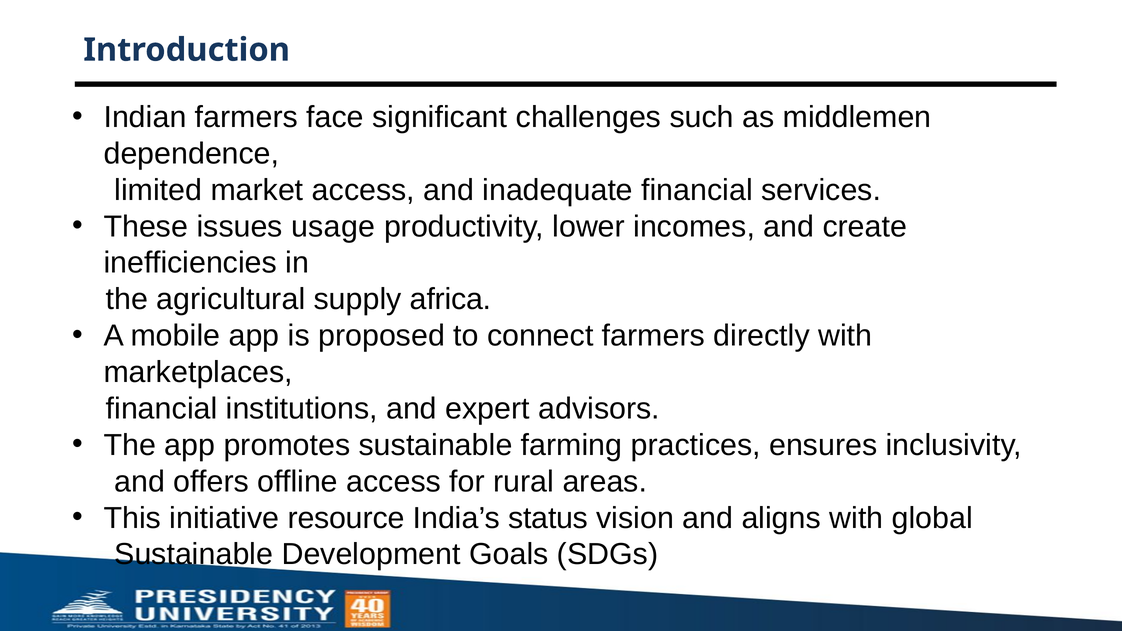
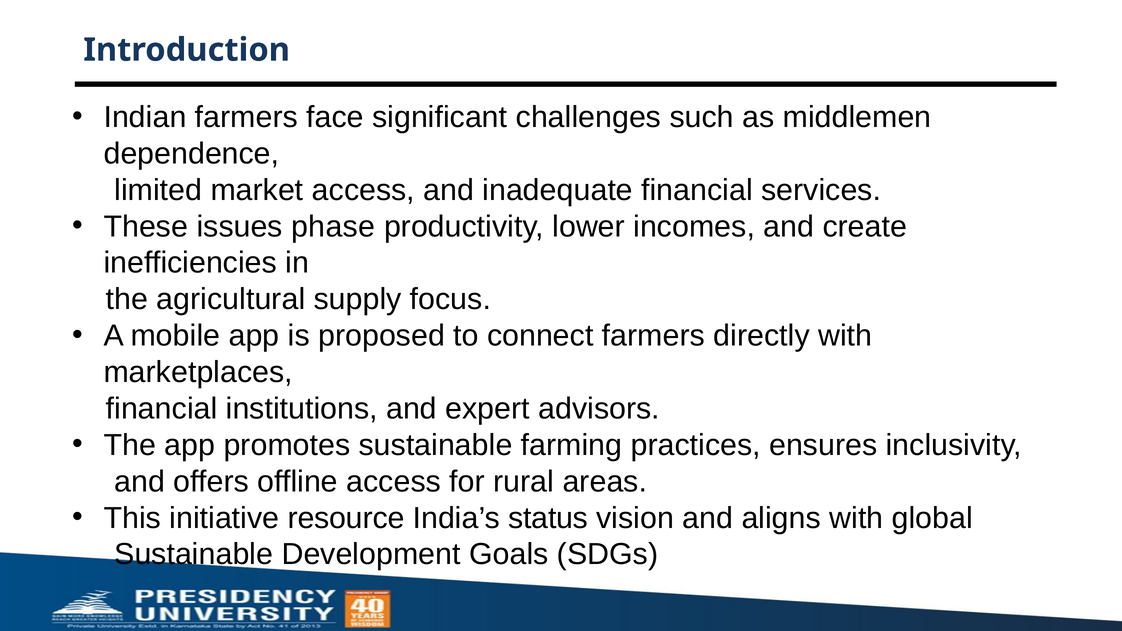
usage: usage -> phase (333, 227)
africa: africa -> focus (450, 299)
